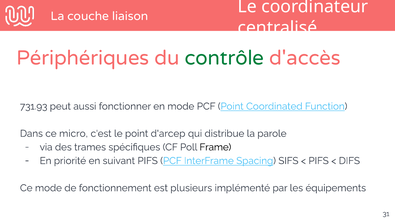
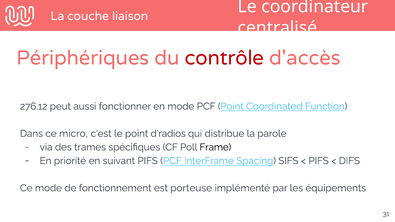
contrôle colour: green -> red (224, 58)
731.93: 731.93 -> 276.12 (34, 106)
d'arcep: d'arcep -> d'radios (168, 134)
plusieurs: plusieurs -> porteuse (191, 188)
